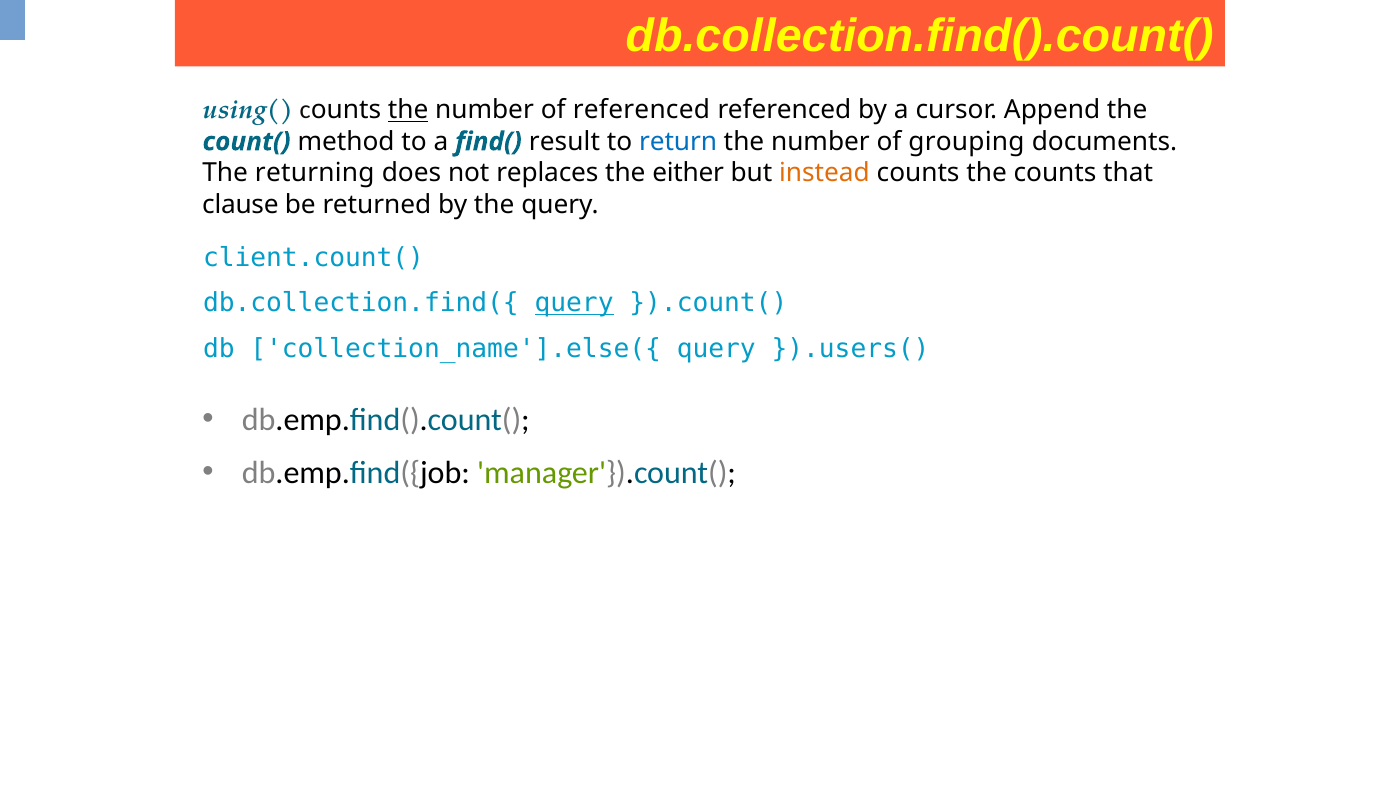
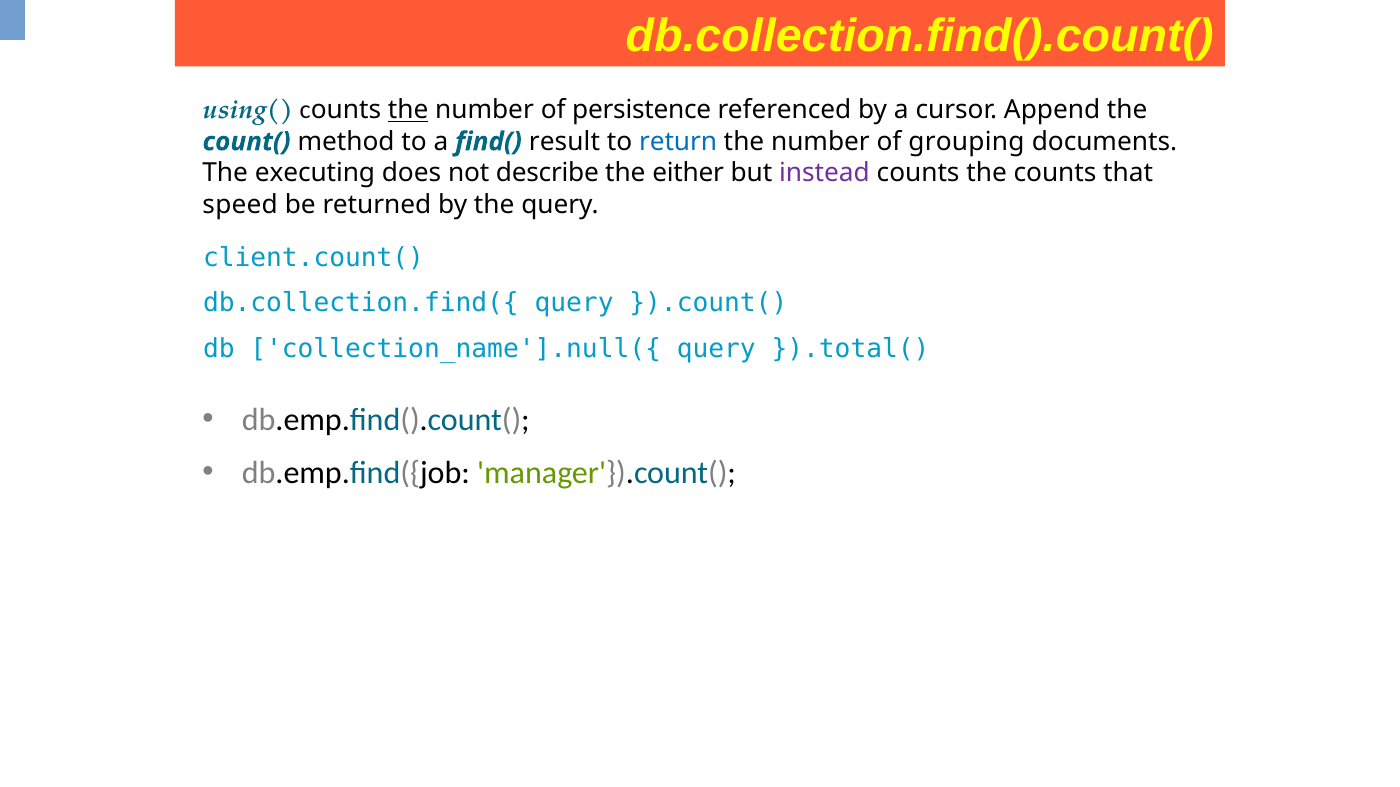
of referenced: referenced -> persistence (642, 110)
returning: returning -> executing (315, 173)
replaces: replaces -> describe (547, 173)
instead colour: orange -> purple (824, 173)
clause: clause -> speed (240, 205)
query underline: present -> none (574, 303)
collection_name'].else({: collection_name'].else({ -> collection_name'].null({ (456, 349)
}).users(: }).users( -> }).total( (851, 349)
